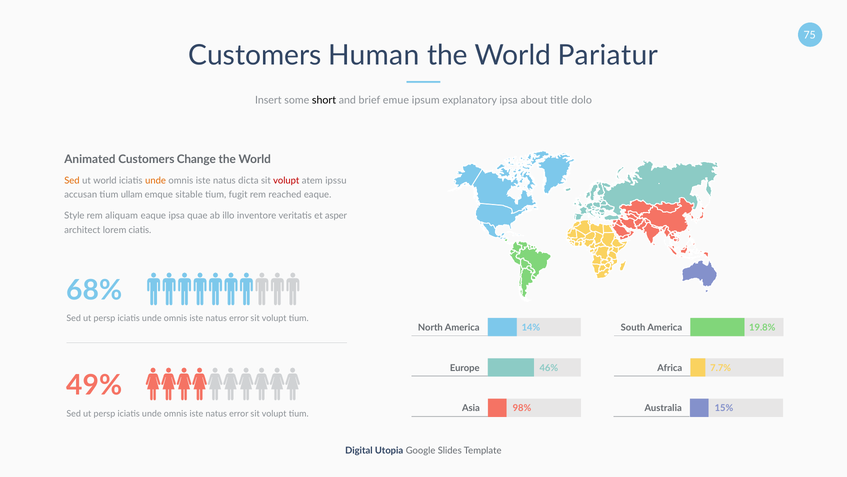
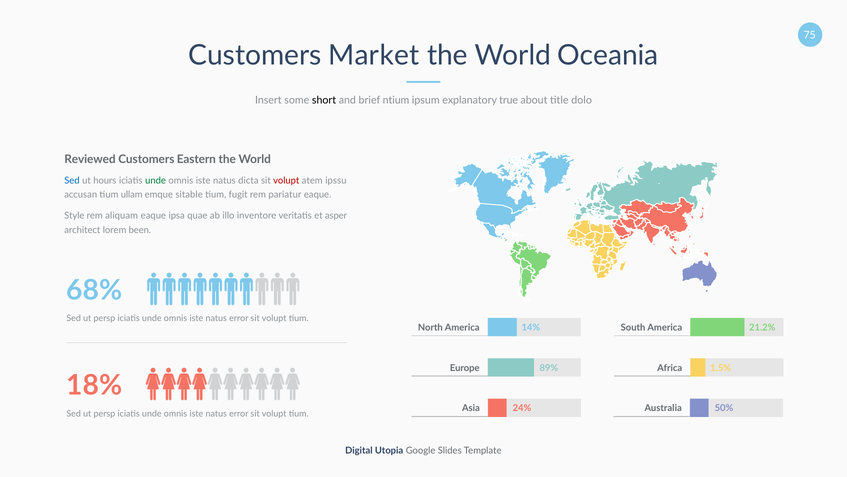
Human: Human -> Market (374, 56)
Pariatur: Pariatur -> Oceania (608, 56)
emue: emue -> ntium (396, 100)
explanatory ipsa: ipsa -> true (509, 100)
Animated: Animated -> Reviewed (90, 159)
Change: Change -> Eastern (196, 159)
Sed colour: orange -> blue (72, 180)
ut world: world -> hours (105, 180)
unde colour: orange -> green (156, 180)
reached: reached -> pariatur (285, 194)
ciatis: ciatis -> been (140, 230)
19.8%: 19.8% -> 21.2% (762, 327)
46%: 46% -> 89% (549, 368)
7.7%: 7.7% -> 1.5% (721, 368)
49%: 49% -> 18% (94, 385)
98%: 98% -> 24% (522, 408)
15%: 15% -> 50% (724, 408)
